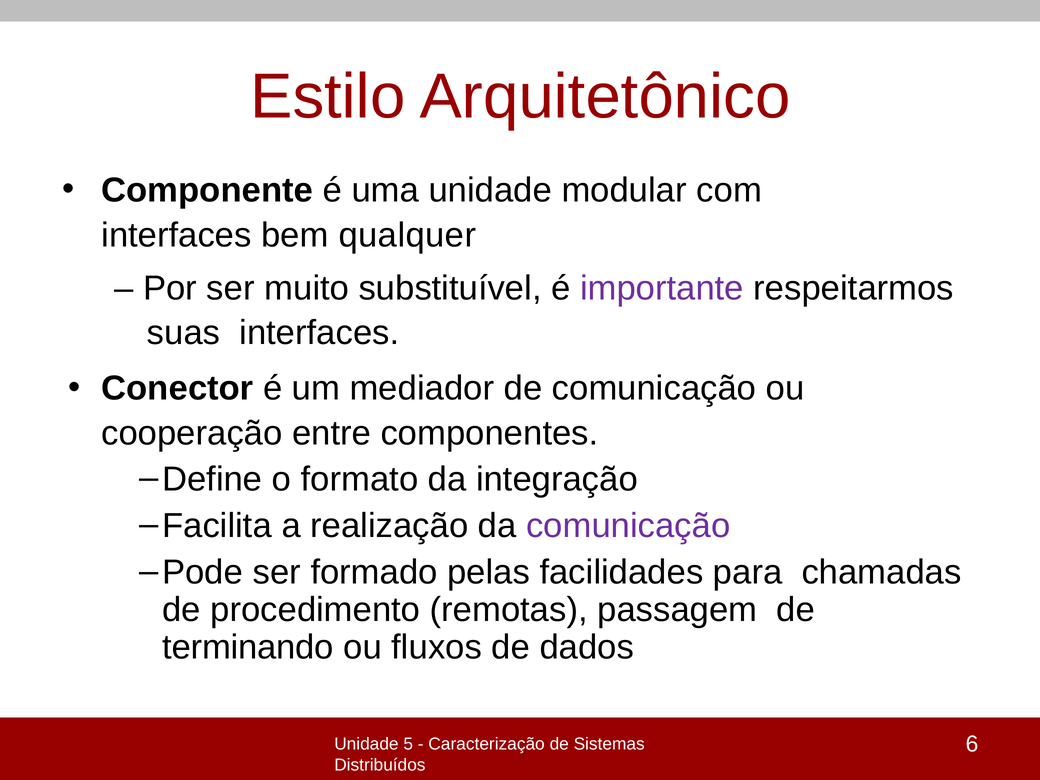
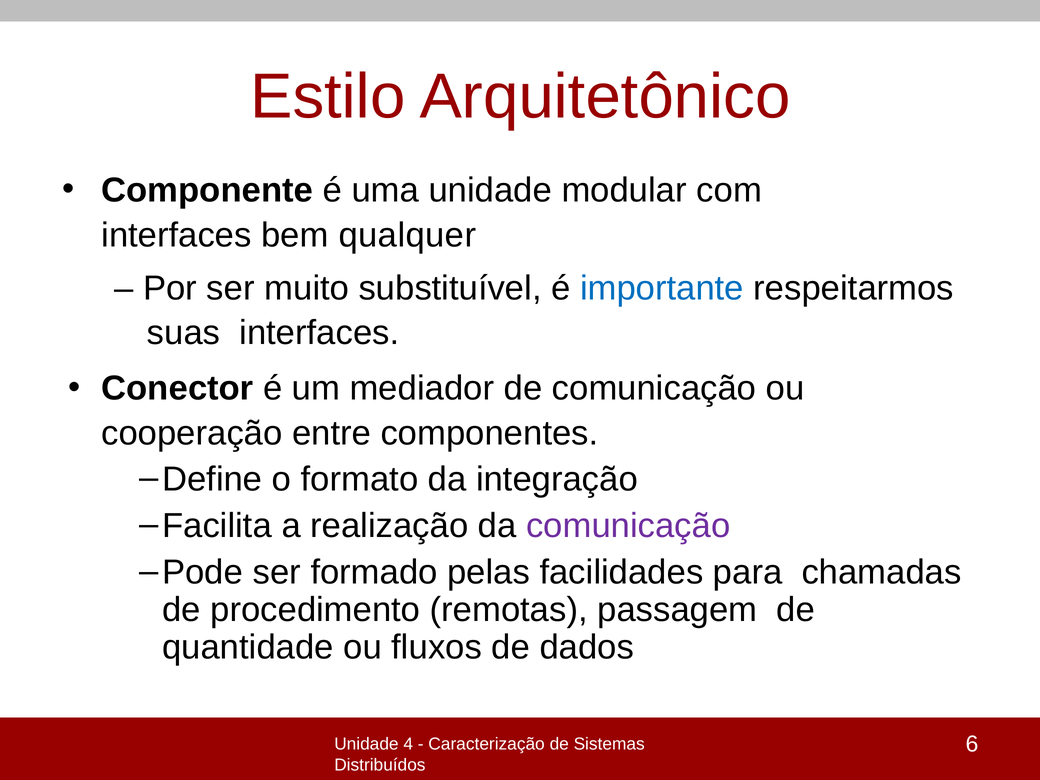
importante colour: purple -> blue (662, 288)
terminando: terminando -> quantidade (248, 647)
5: 5 -> 4 (408, 744)
